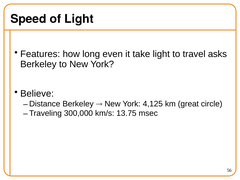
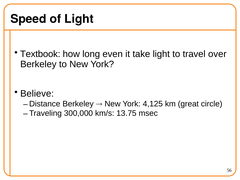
Features: Features -> Textbook (40, 54)
asks: asks -> over (217, 54)
